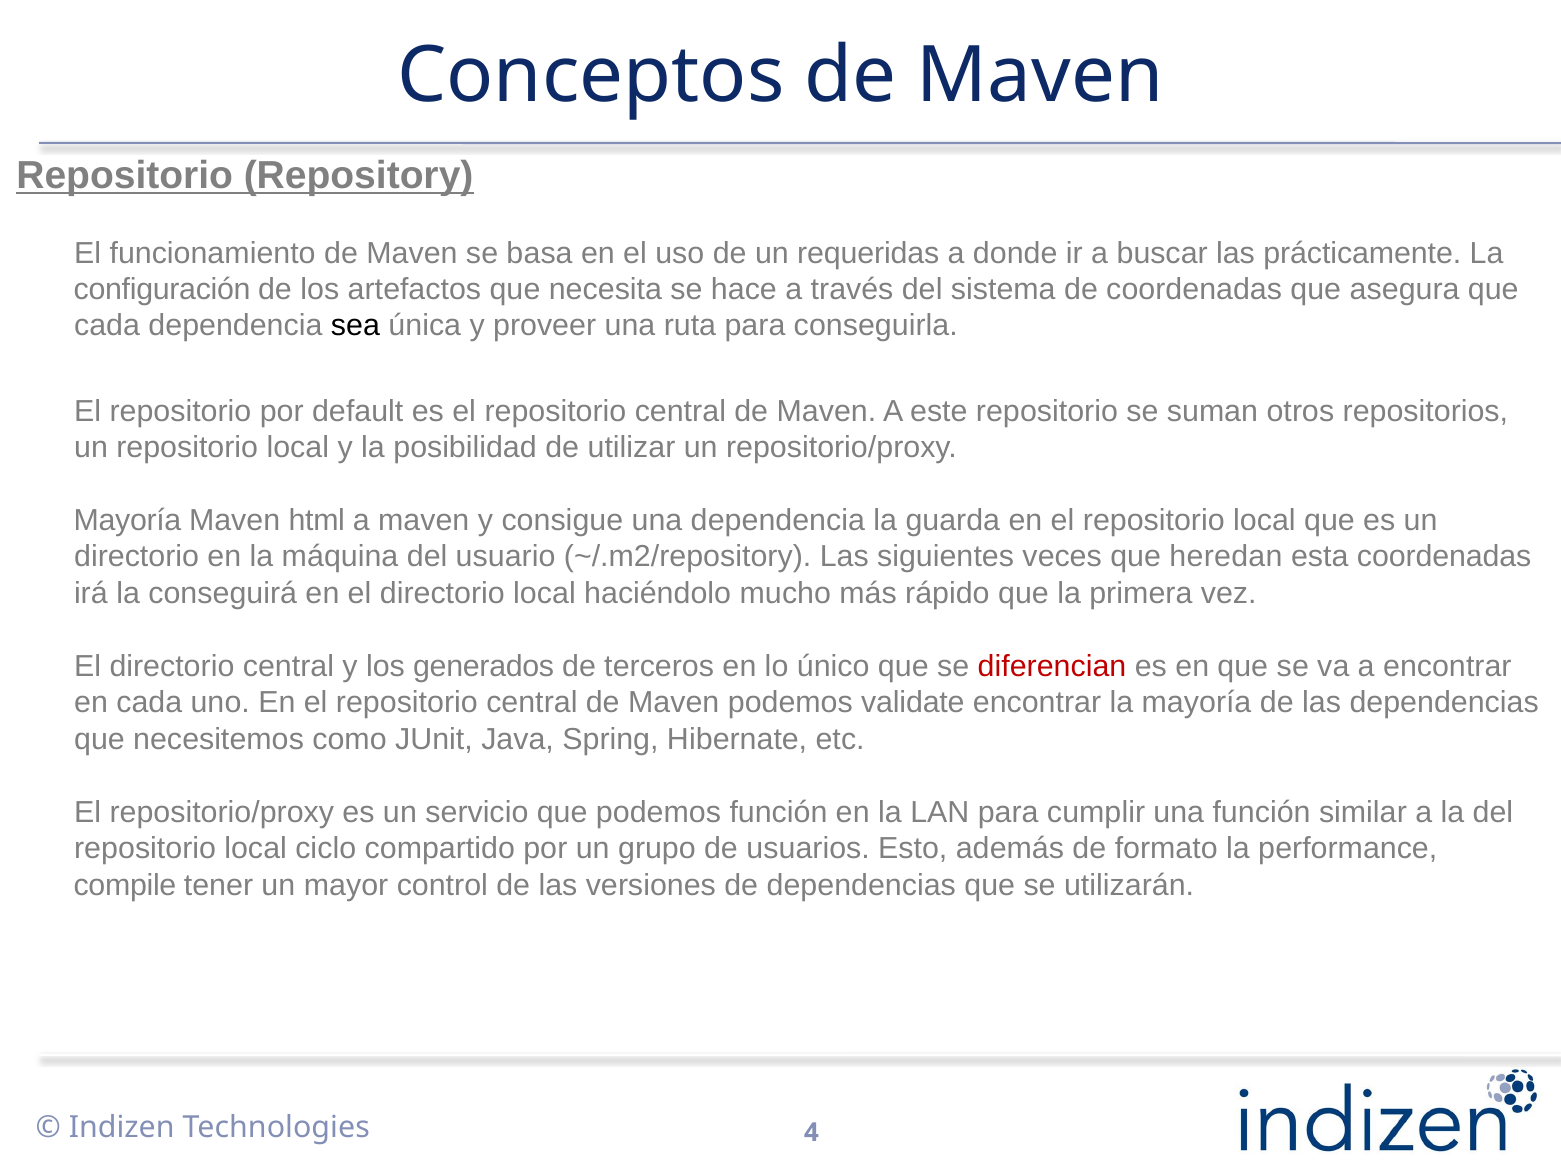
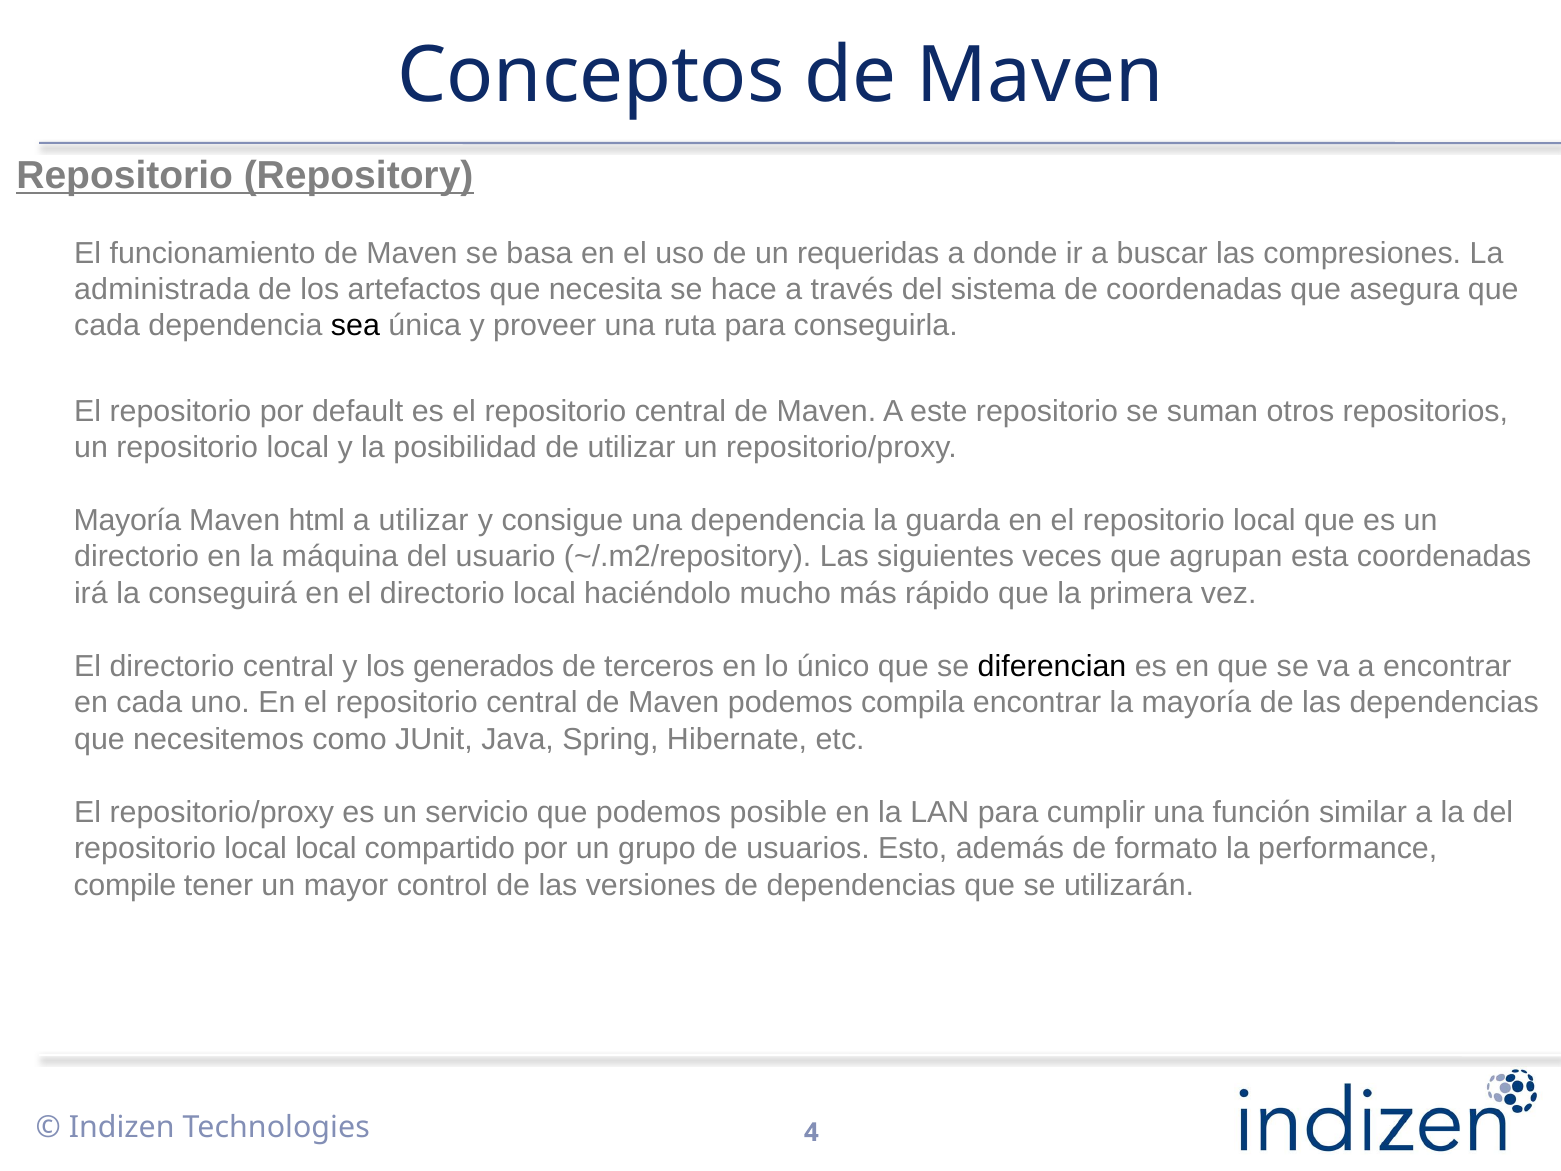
prácticamente: prácticamente -> compresiones (1362, 253)
configuración: configuración -> administrada (162, 289)
a maven: maven -> utilizar (424, 520)
heredan: heredan -> agrupan (1226, 557)
diferencian colour: red -> black (1052, 666)
validate: validate -> compila (913, 703)
podemos función: función -> posible (778, 812)
local ciclo: ciclo -> local (326, 848)
